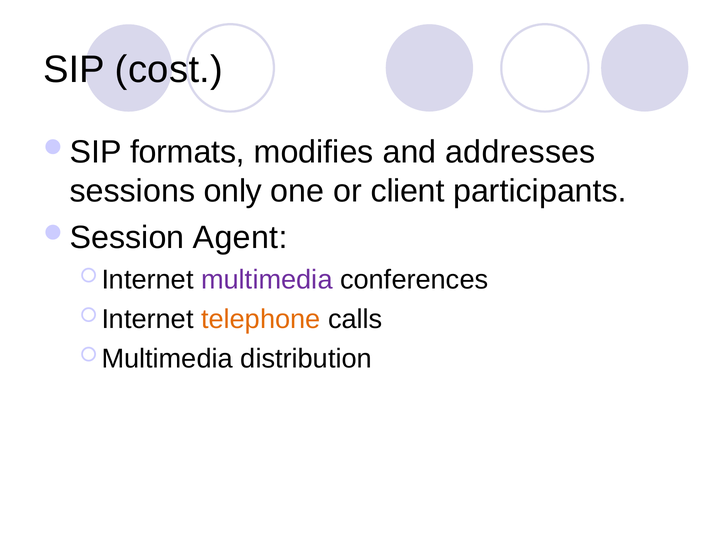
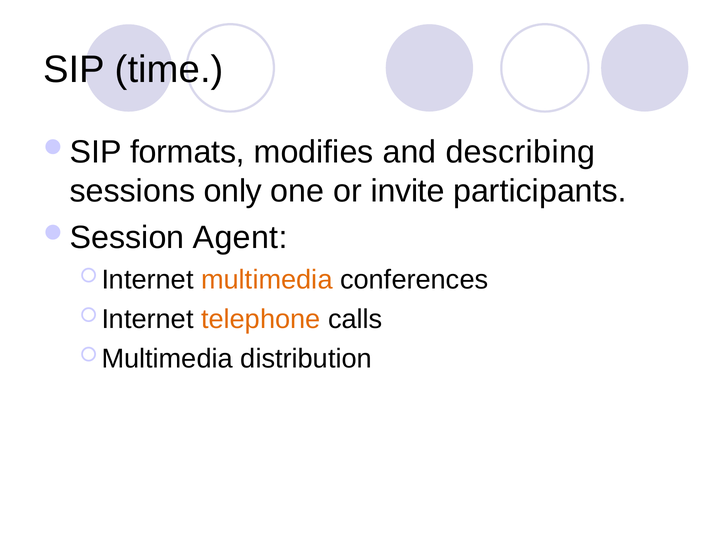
cost: cost -> time (169, 70)
addresses: addresses -> describing (520, 152)
client: client -> invite (408, 191)
multimedia colour: purple -> orange (267, 280)
